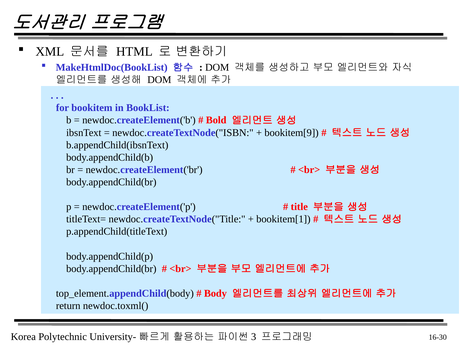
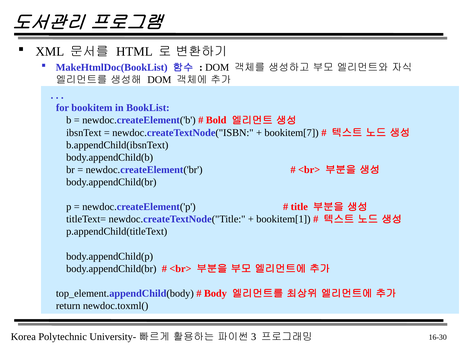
bookitem[9: bookitem[9 -> bookitem[7 (292, 133)
